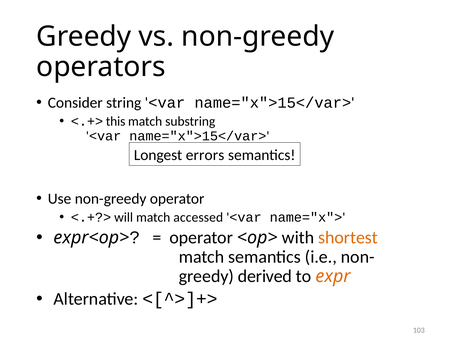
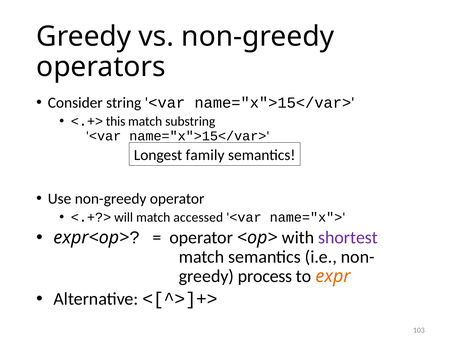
errors: errors -> family (205, 155)
shortest colour: orange -> purple (348, 237)
derived: derived -> process (265, 276)
